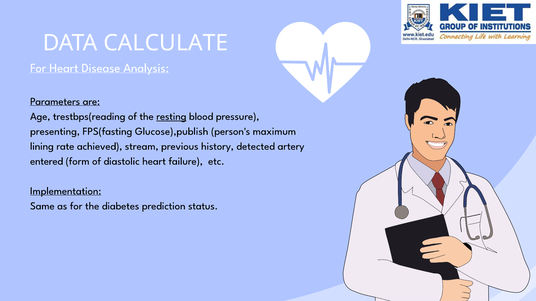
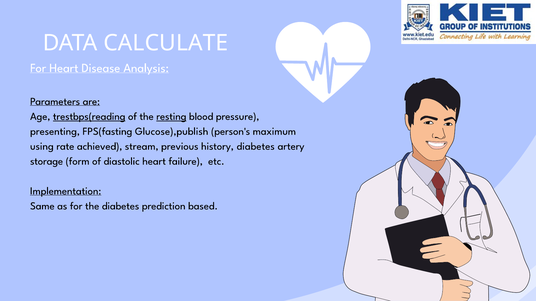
trestbps(reading underline: none -> present (89, 117)
lining: lining -> using (42, 146)
history detected: detected -> diabetes (256, 146)
entered: entered -> storage (47, 161)
status: status -> based (203, 206)
